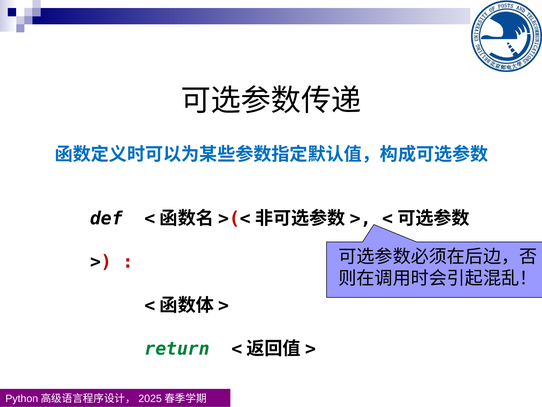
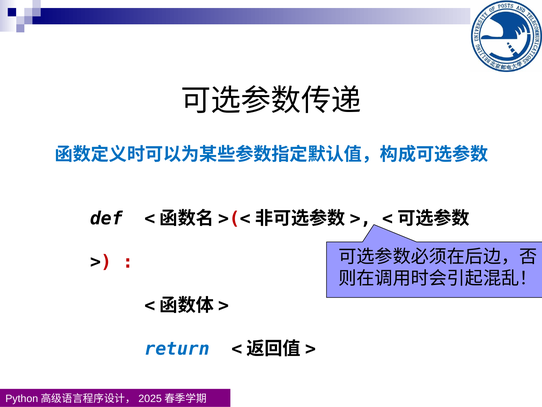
return colour: green -> blue (177, 348)
